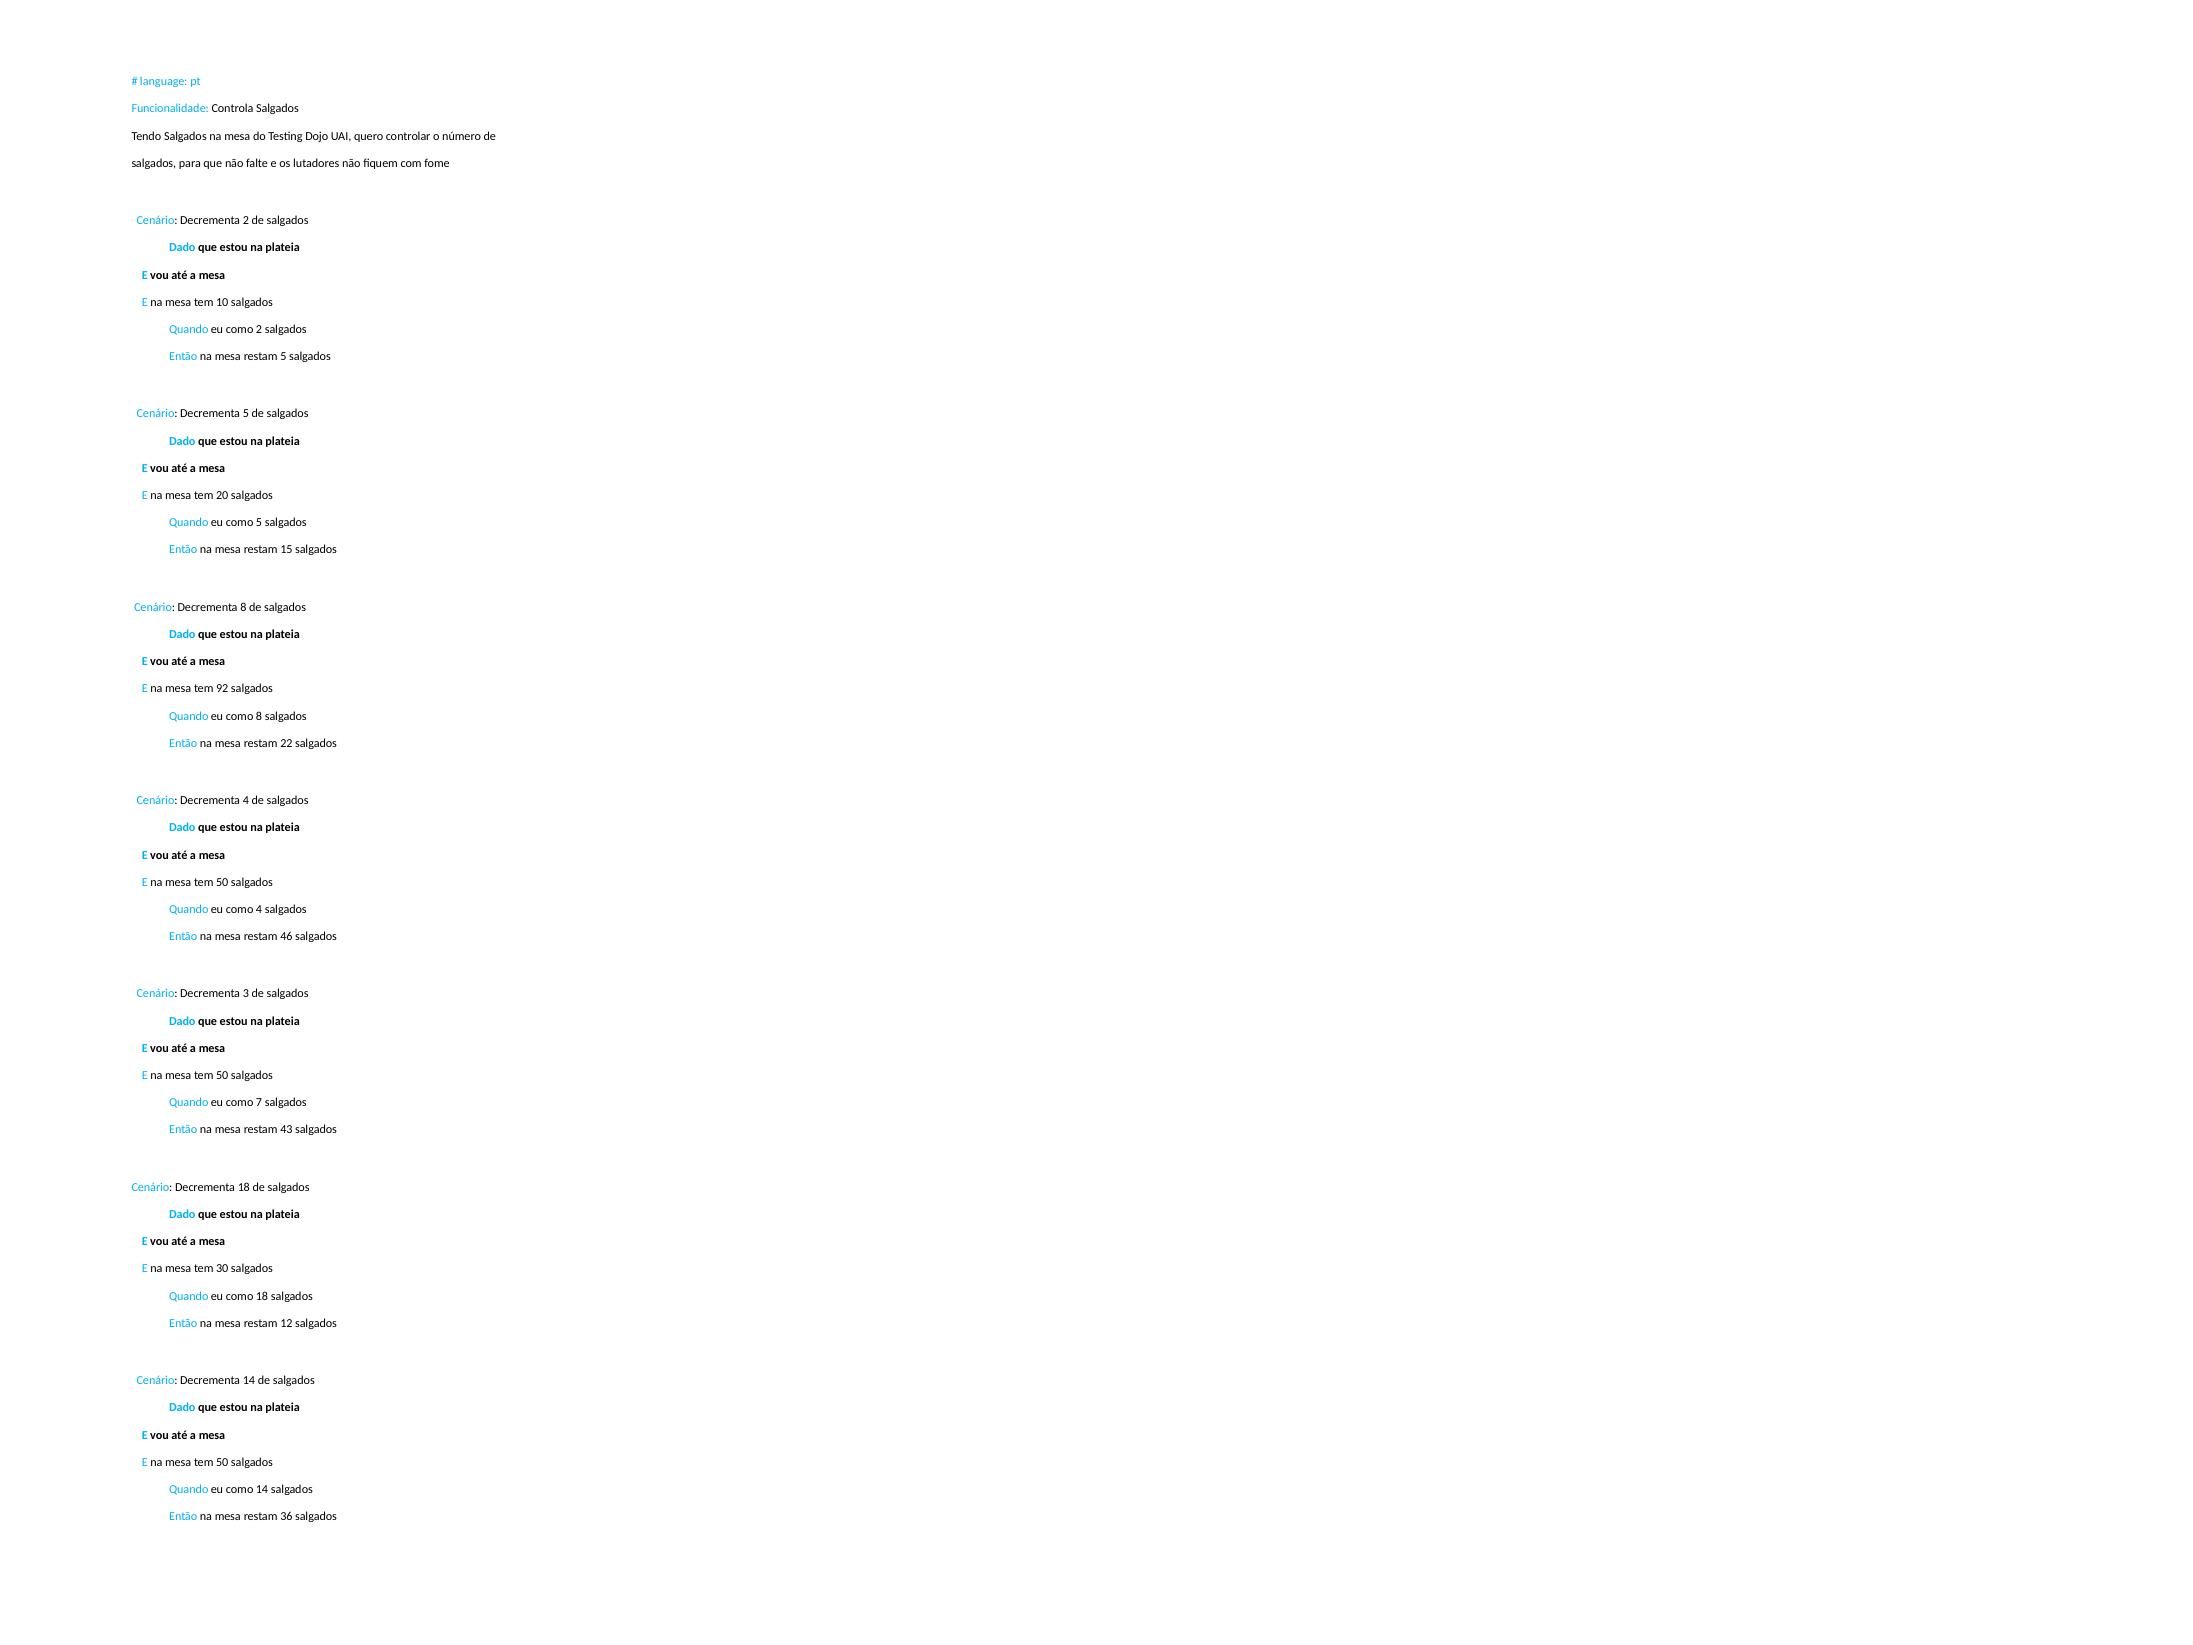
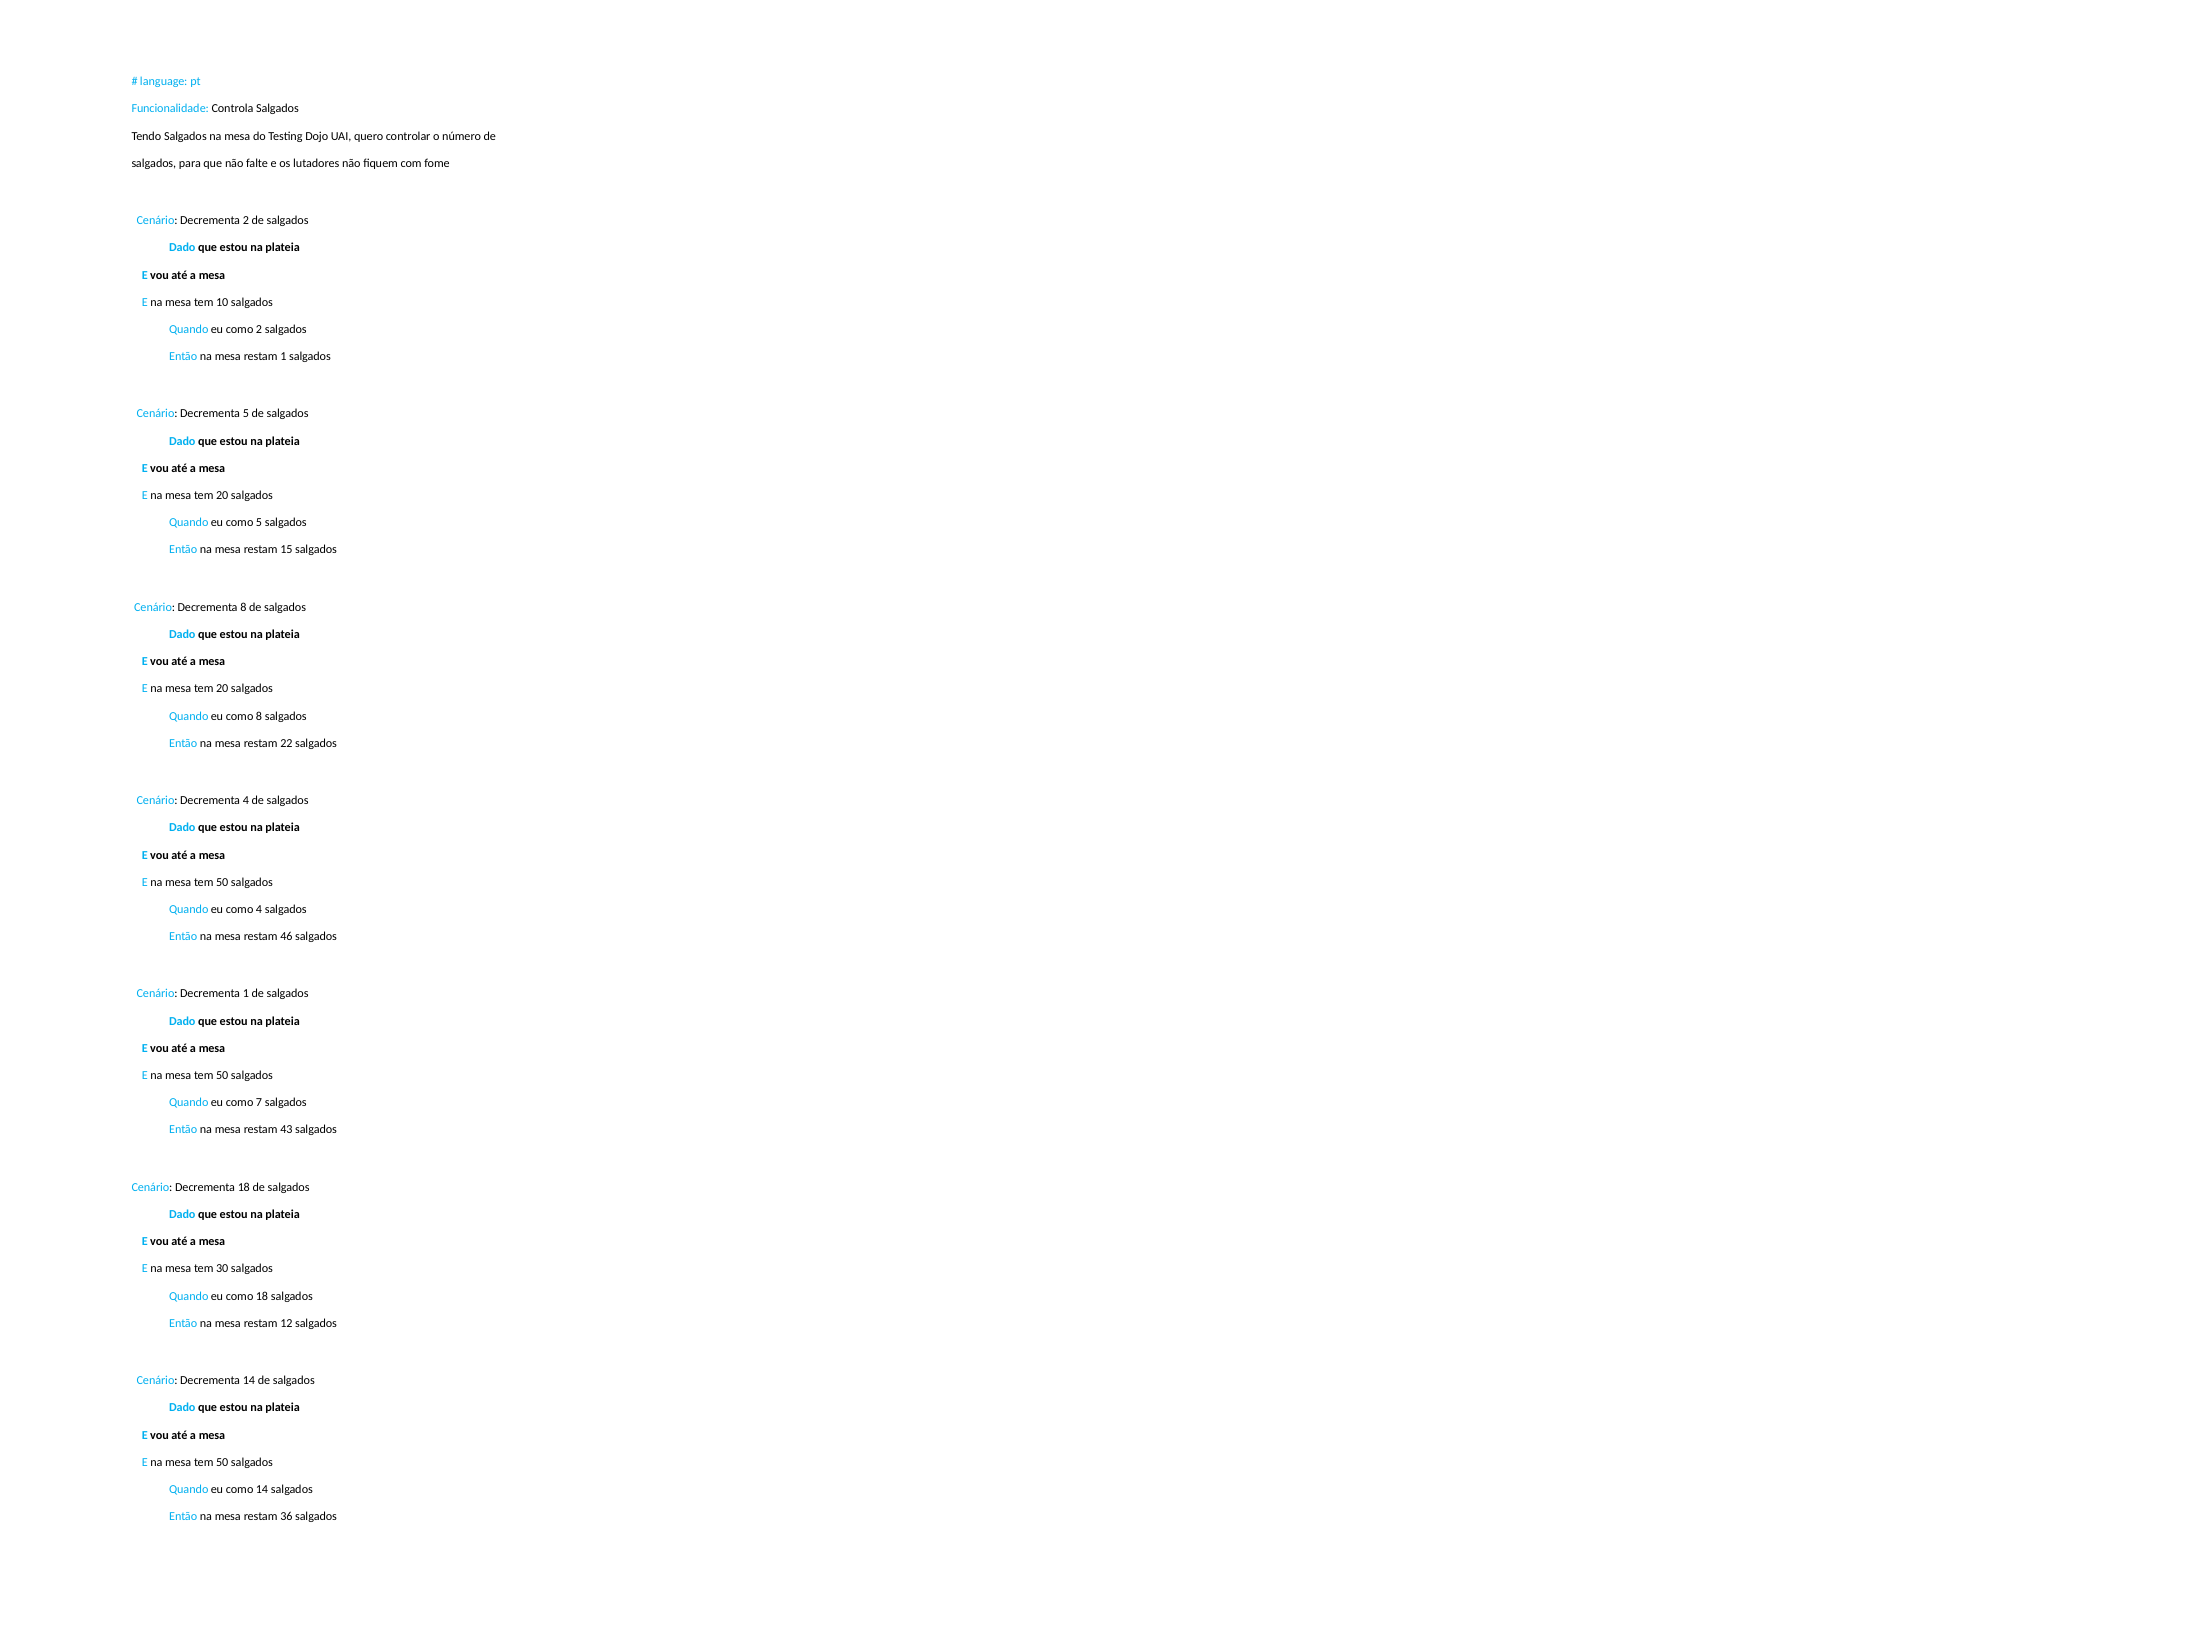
restam 5: 5 -> 1 (283, 357)
92: 92 -> 20 (222, 689)
Decrementa 3: 3 -> 1 (246, 994)
